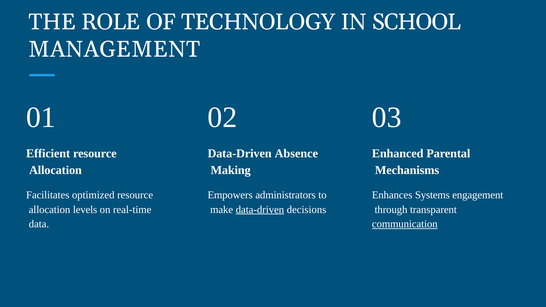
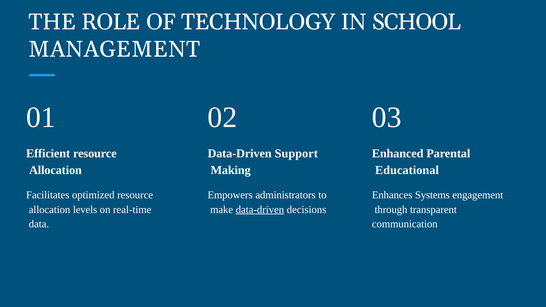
Absence: Absence -> Support (296, 154)
Mechanisms: Mechanisms -> Educational (407, 170)
communication underline: present -> none (405, 224)
